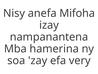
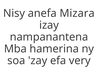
Mifoha: Mifoha -> Mizara (77, 13)
